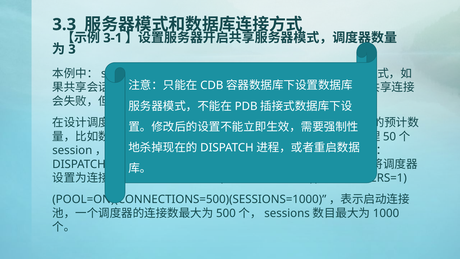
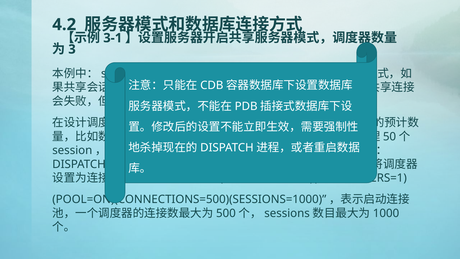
3.3: 3.3 -> 4.2 (64, 25)
